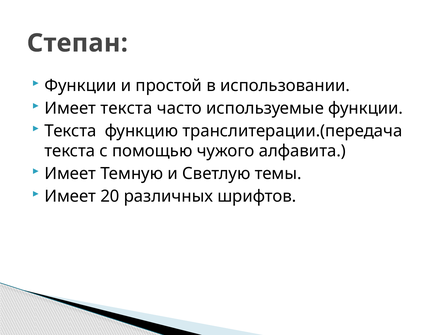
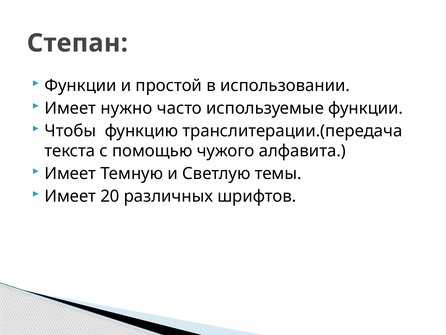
Имеет текста: текста -> нужно (126, 108)
Текста: Текста -> Чтобы (70, 131)
